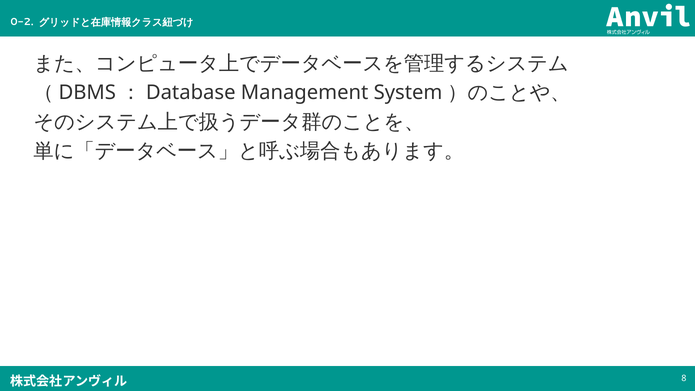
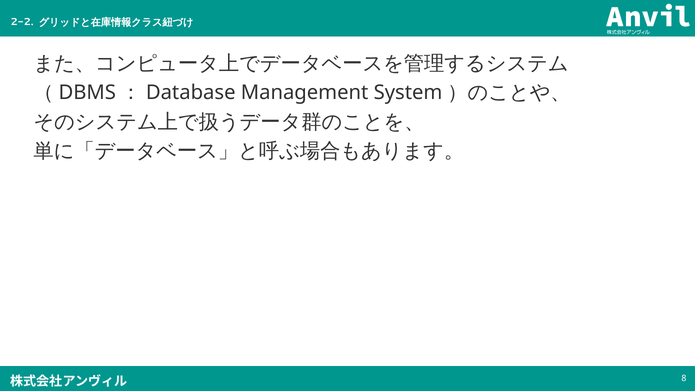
0-2: 0-2 -> 2-2 (22, 22)
